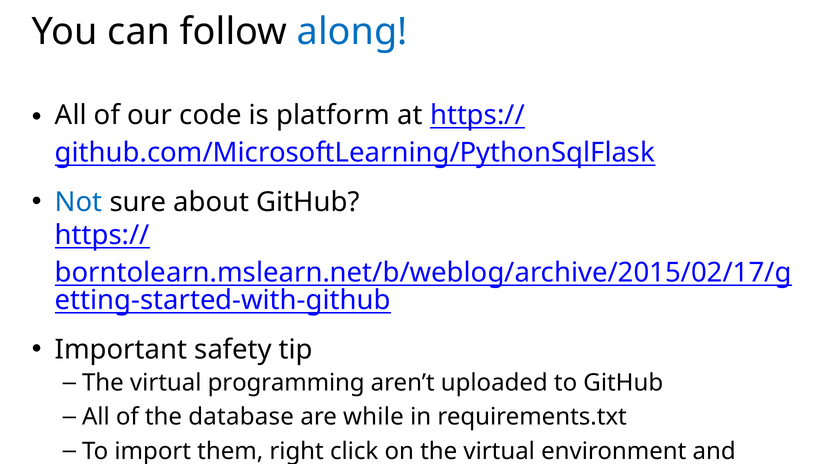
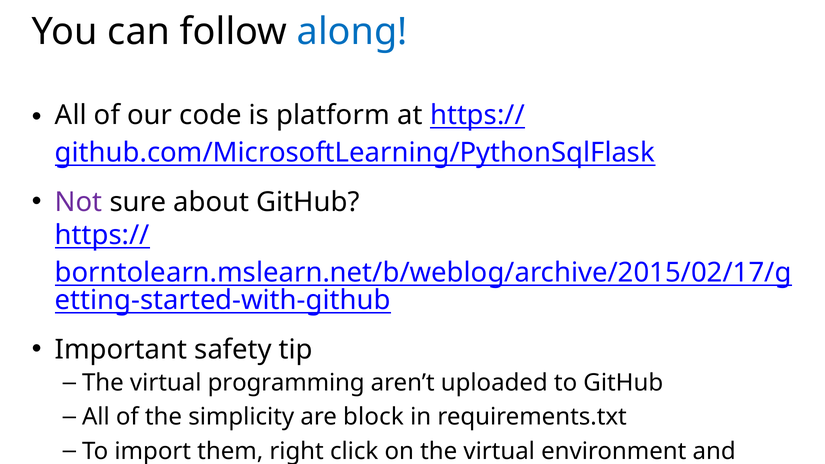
Not colour: blue -> purple (79, 202)
database: database -> simplicity (241, 417)
while: while -> block (373, 417)
